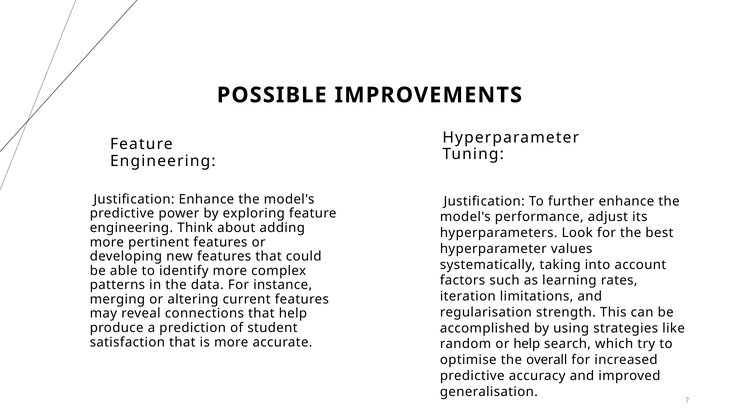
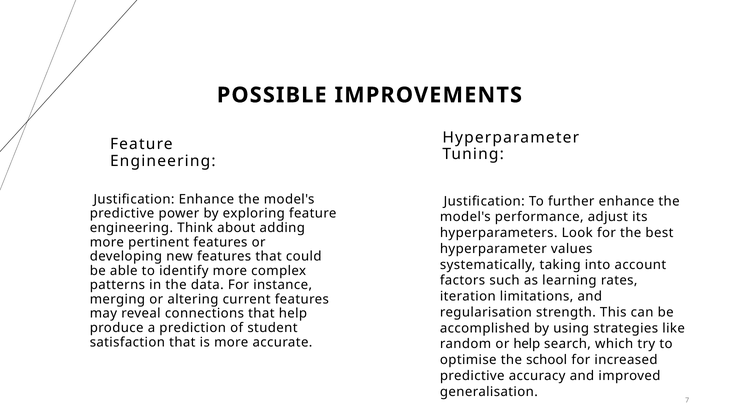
overall: overall -> school (547, 360)
